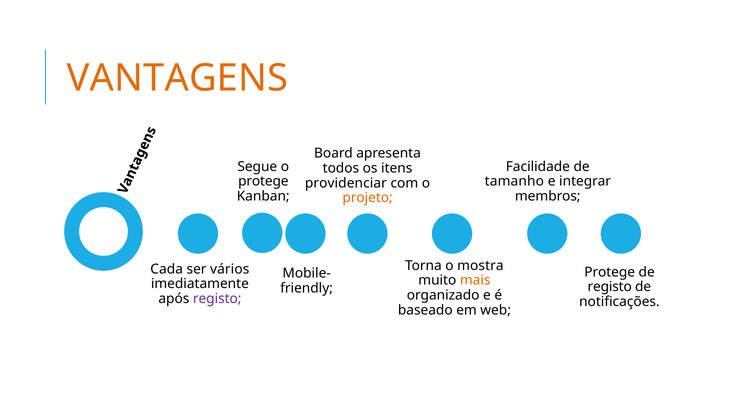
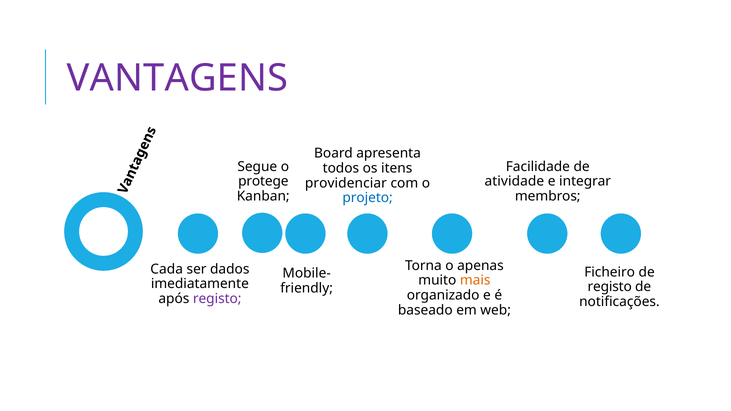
VANTAGENS colour: orange -> purple (178, 78)
tamanho: tamanho -> atividade (514, 182)
projeto colour: orange -> blue (368, 198)
mostra: mostra -> apenas (480, 266)
vários: vários -> dados (230, 269)
Protege: Protege -> Ficheiro (610, 272)
